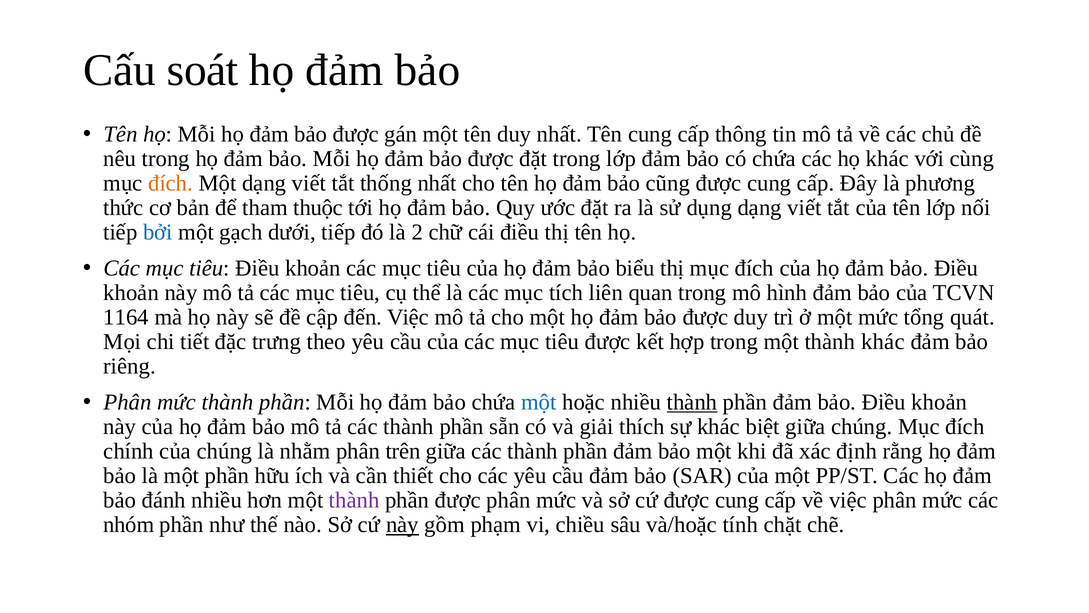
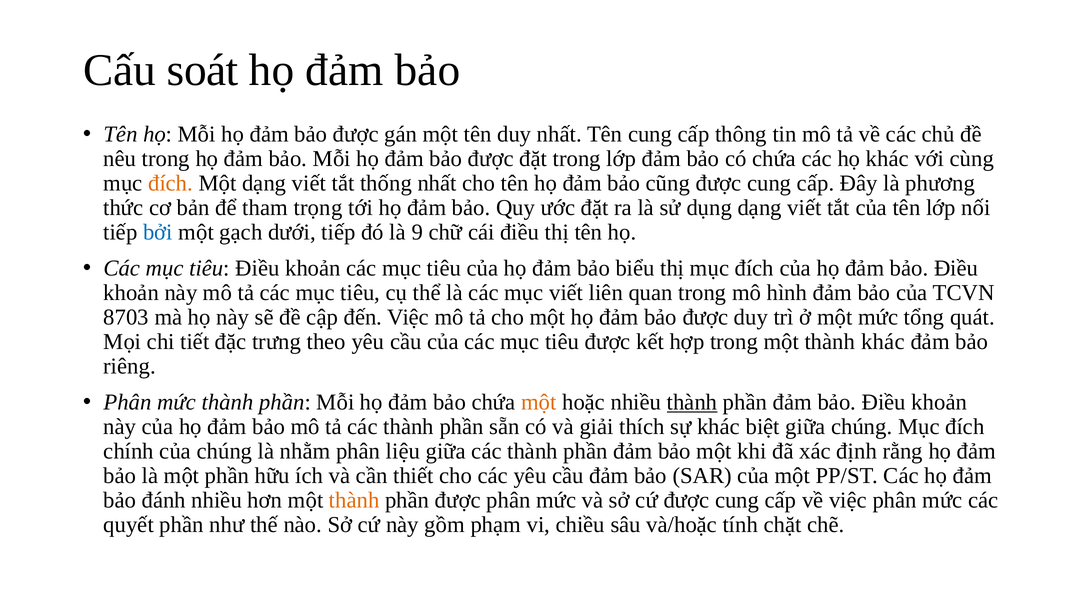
thuộc: thuộc -> trọng (318, 208)
2: 2 -> 9 (417, 232)
mục tích: tích -> viết (566, 293)
1164: 1164 -> 8703 (126, 317)
một colour: blue -> orange (539, 402)
trên: trên -> liệu (403, 451)
thành colour: purple -> orange (354, 500)
nhóm: nhóm -> quyết (129, 525)
này underline: present -> none (402, 525)
